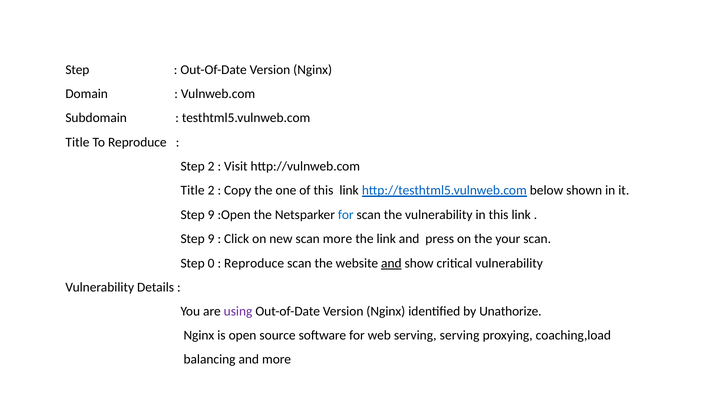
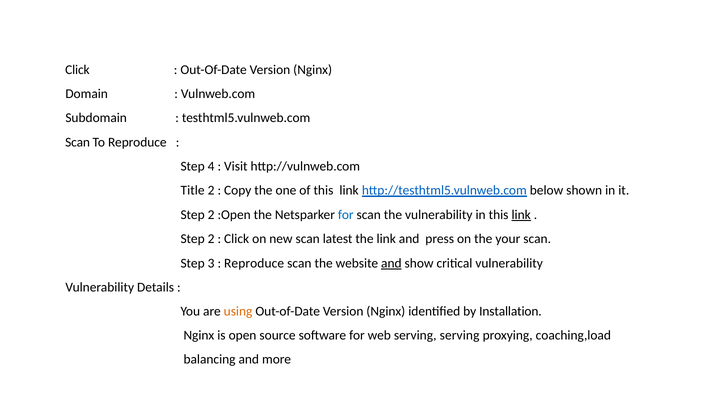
Step: Step -> Click (77, 70)
Title: Title -> Scan (78, 142)
Step 2: 2 -> 4 (211, 166)
9: 9 -> 2 (211, 215)
link underline: none -> present (521, 215)
9: 9 -> 2 (211, 239)
scan more: more -> latest (338, 239)
0: 0 -> 3 (211, 263)
using colour: purple -> orange (238, 311)
Unathorize: Unathorize -> Installation (510, 311)
